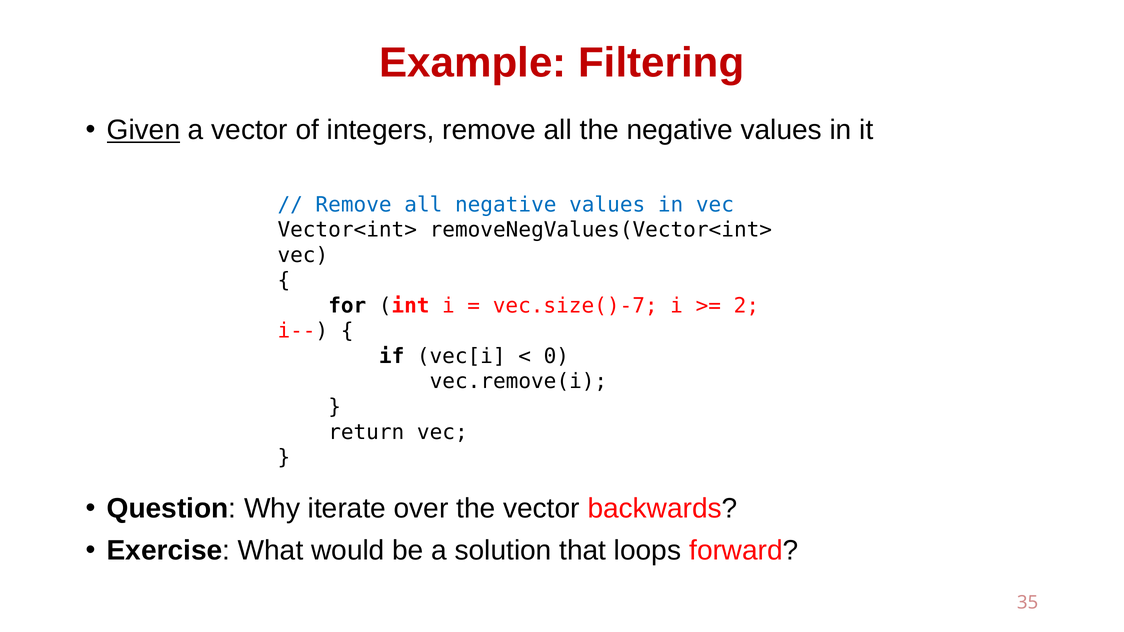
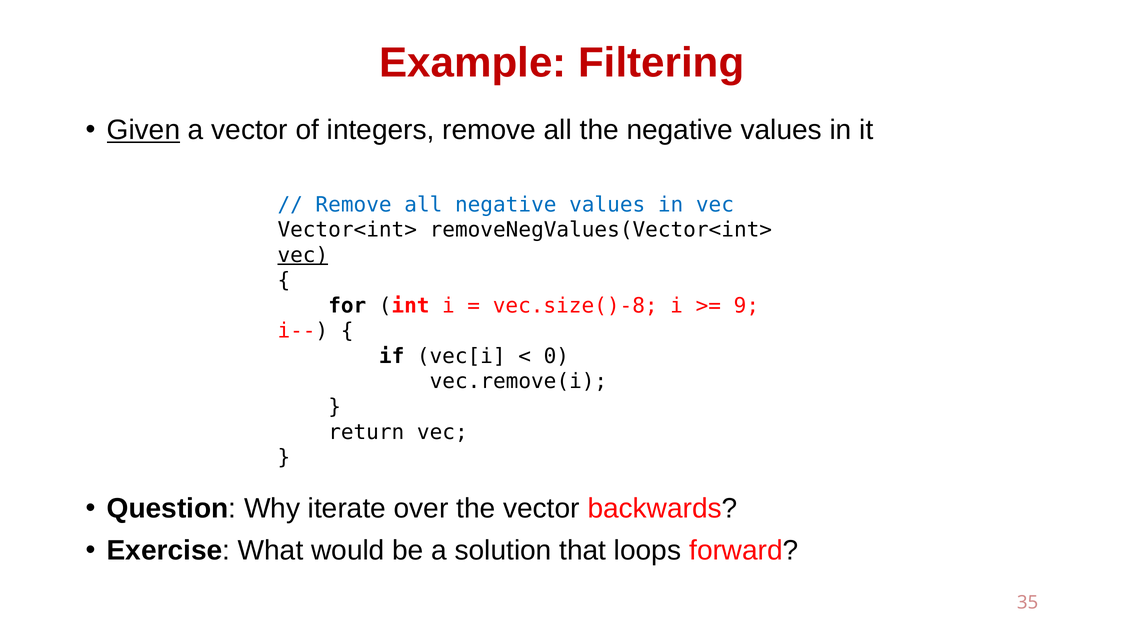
vec underline: none -> present (303, 255)
vec.size()-7: vec.size()-7 -> vec.size()-8 (575, 306)
2: 2 -> 9 (746, 306)
